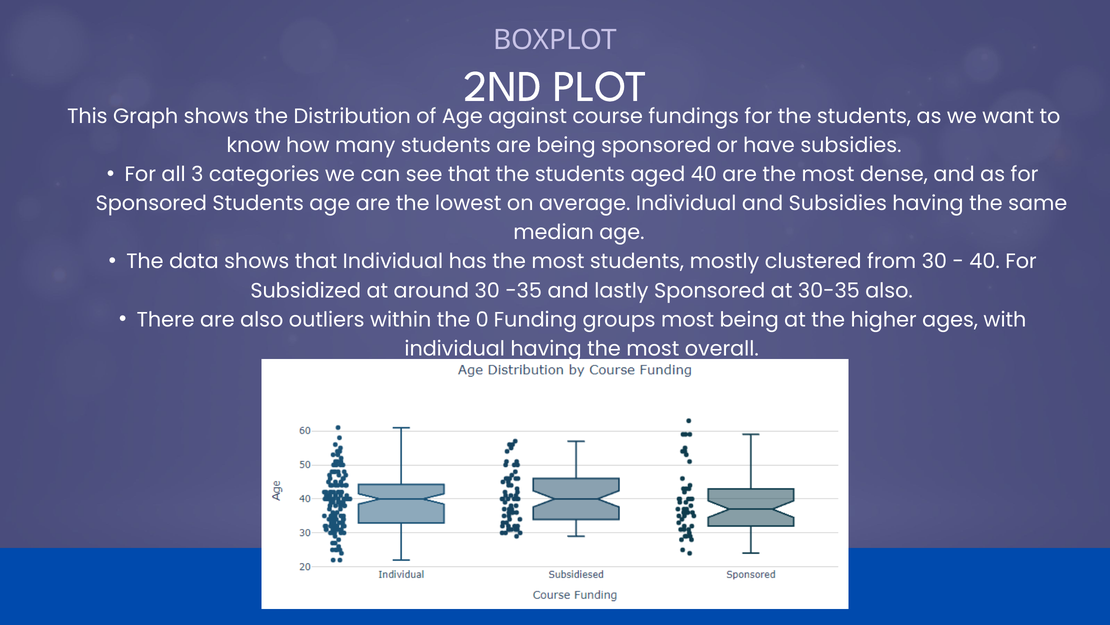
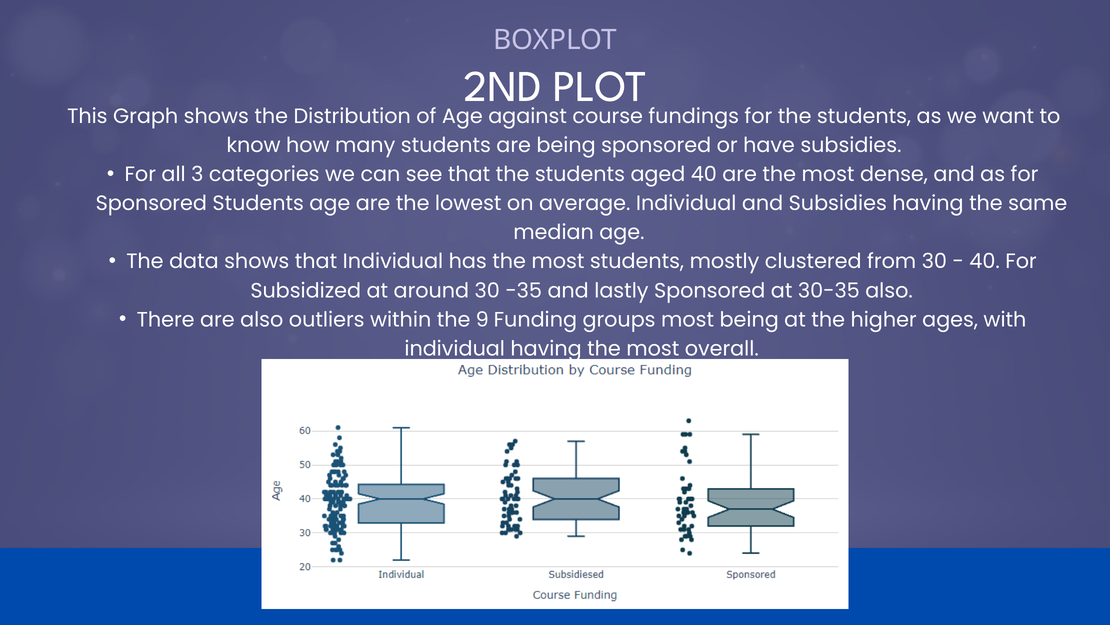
0: 0 -> 9 (482, 319)
